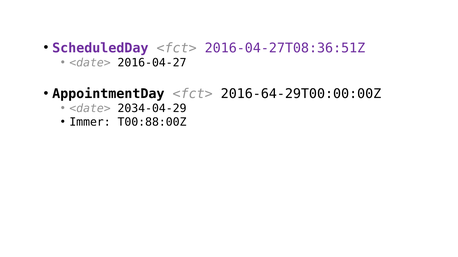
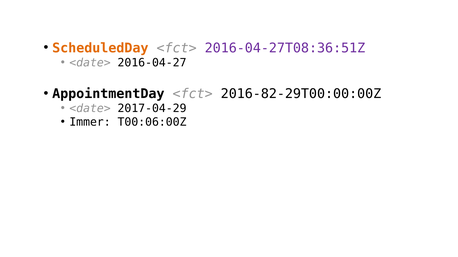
ScheduledDay colour: purple -> orange (100, 48)
2016-64-29T00:00:00Z: 2016-64-29T00:00:00Z -> 2016-82-29T00:00:00Z (301, 94)
2034-04-29: 2034-04-29 -> 2017-04-29 (152, 109)
T00:88:00Z: T00:88:00Z -> T00:06:00Z (152, 122)
